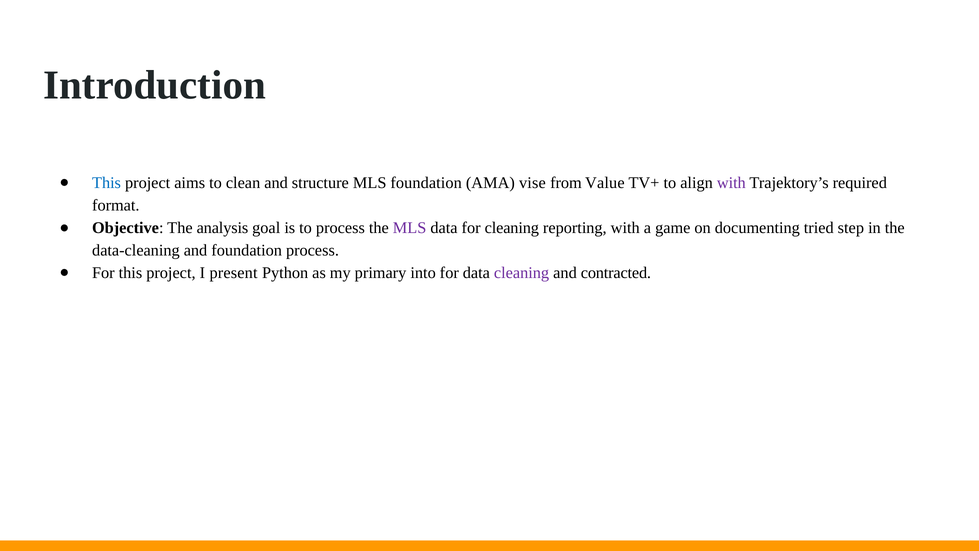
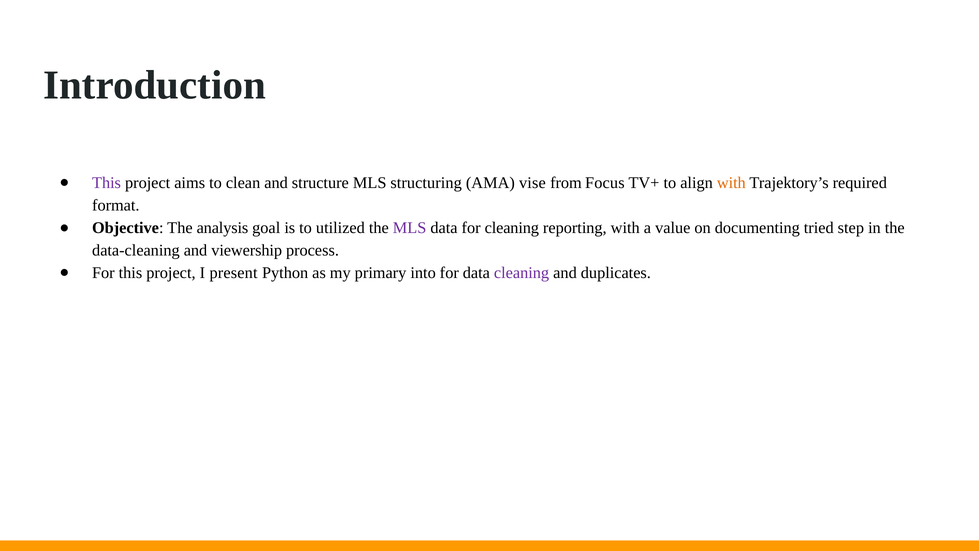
This colour: blue -> purple (107, 183)
MLS foundation: foundation -> structuring (426, 183)
Value: Value -> Focus (605, 183)
with colour: purple -> orange (731, 183)
to process: process -> utilized (340, 228)
game: game -> value (673, 228)
and foundation: foundation -> viewership (247, 250)
contracted: contracted -> duplicates (616, 273)
